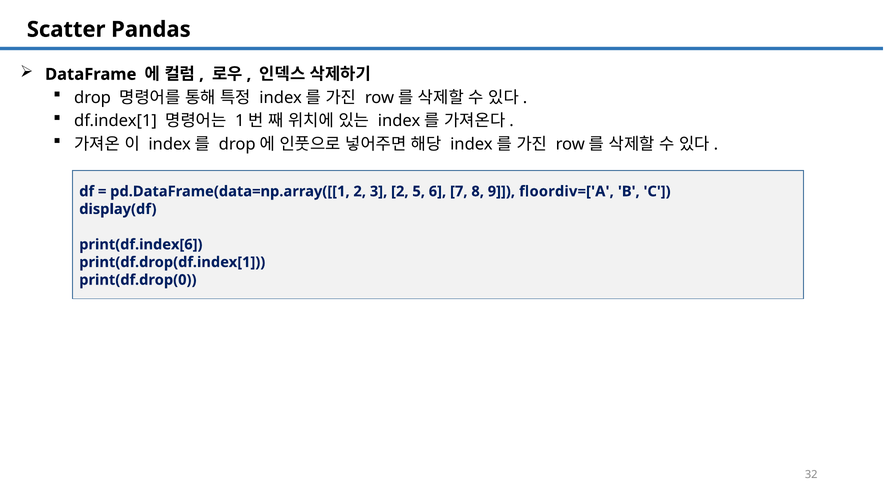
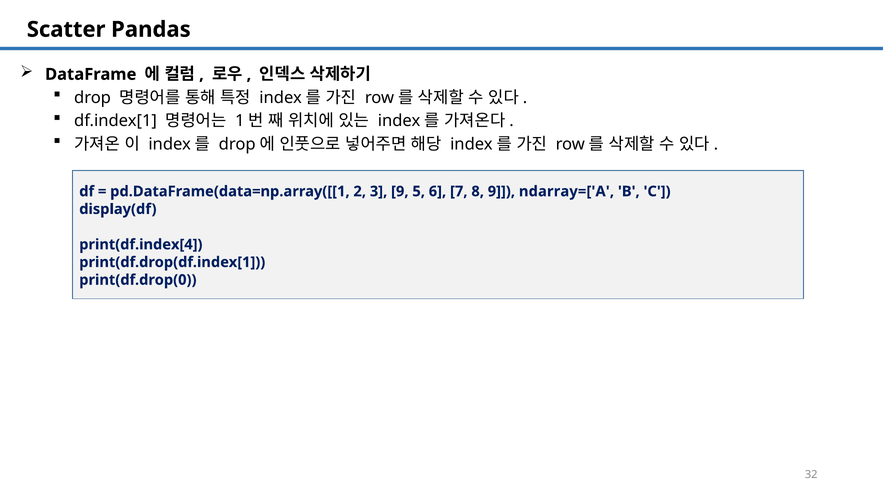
3 2: 2 -> 9 (400, 191)
floordiv=['A: floordiv=['A -> ndarray=['A (566, 191)
print(df.index[6: print(df.index[6 -> print(df.index[4 (141, 244)
